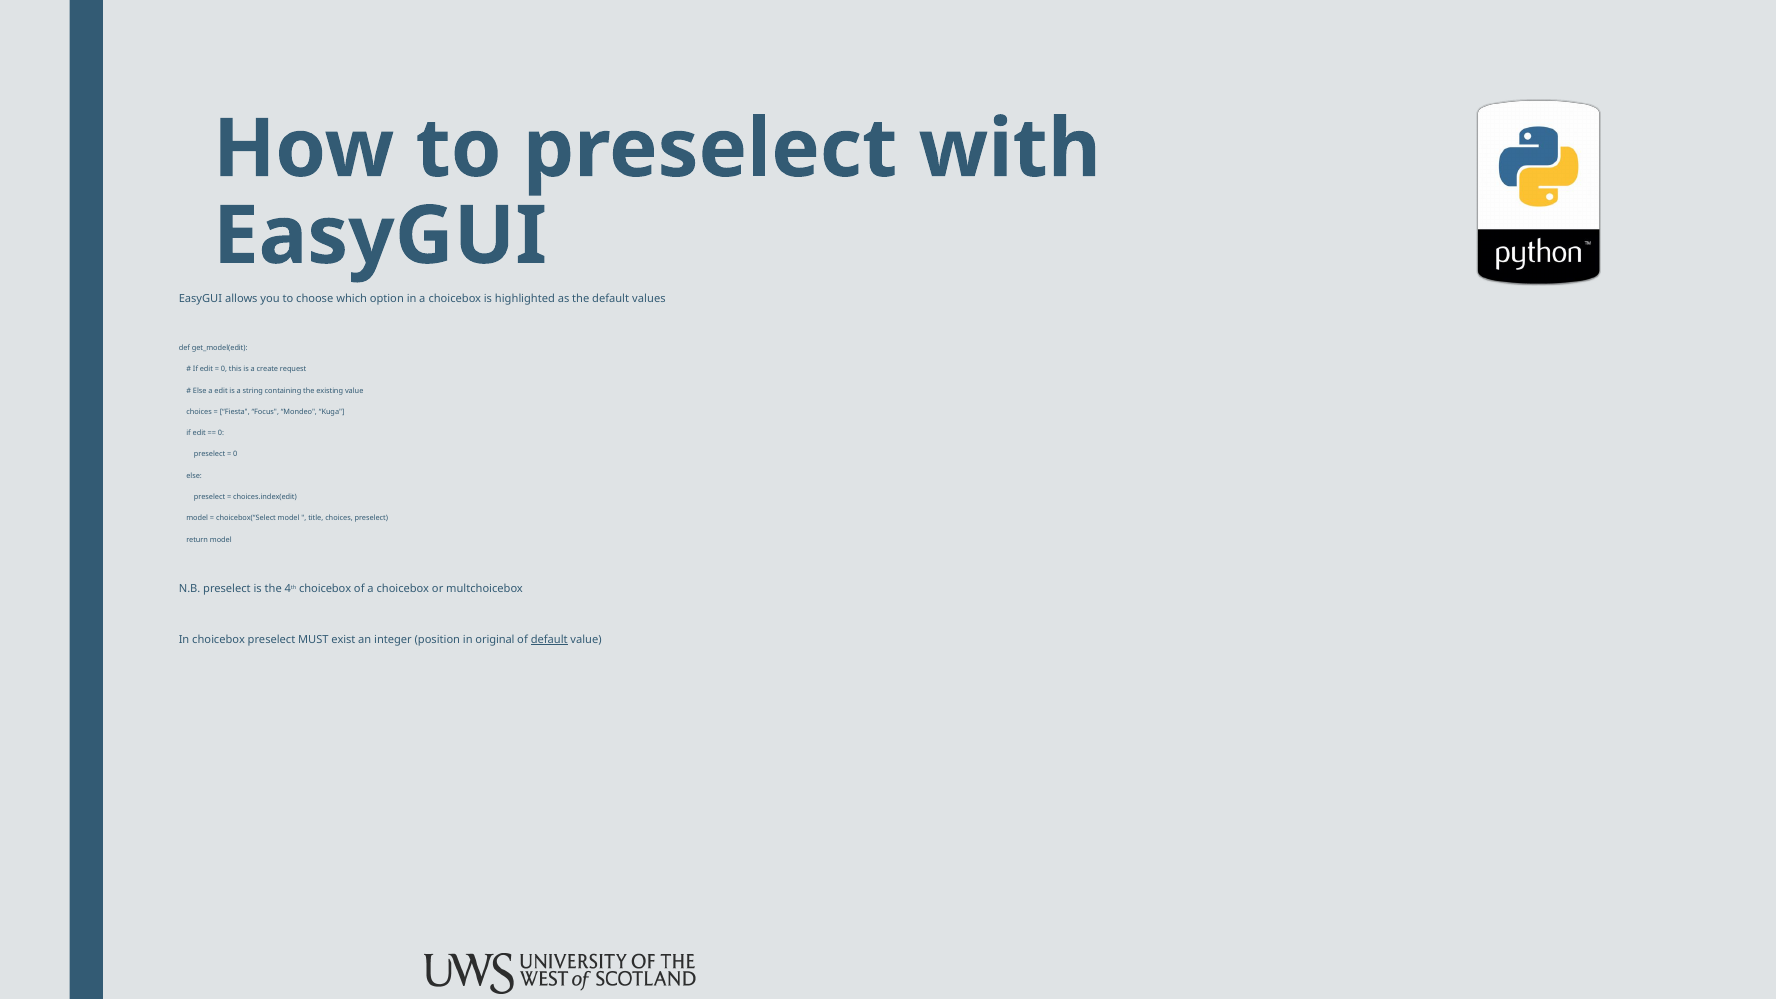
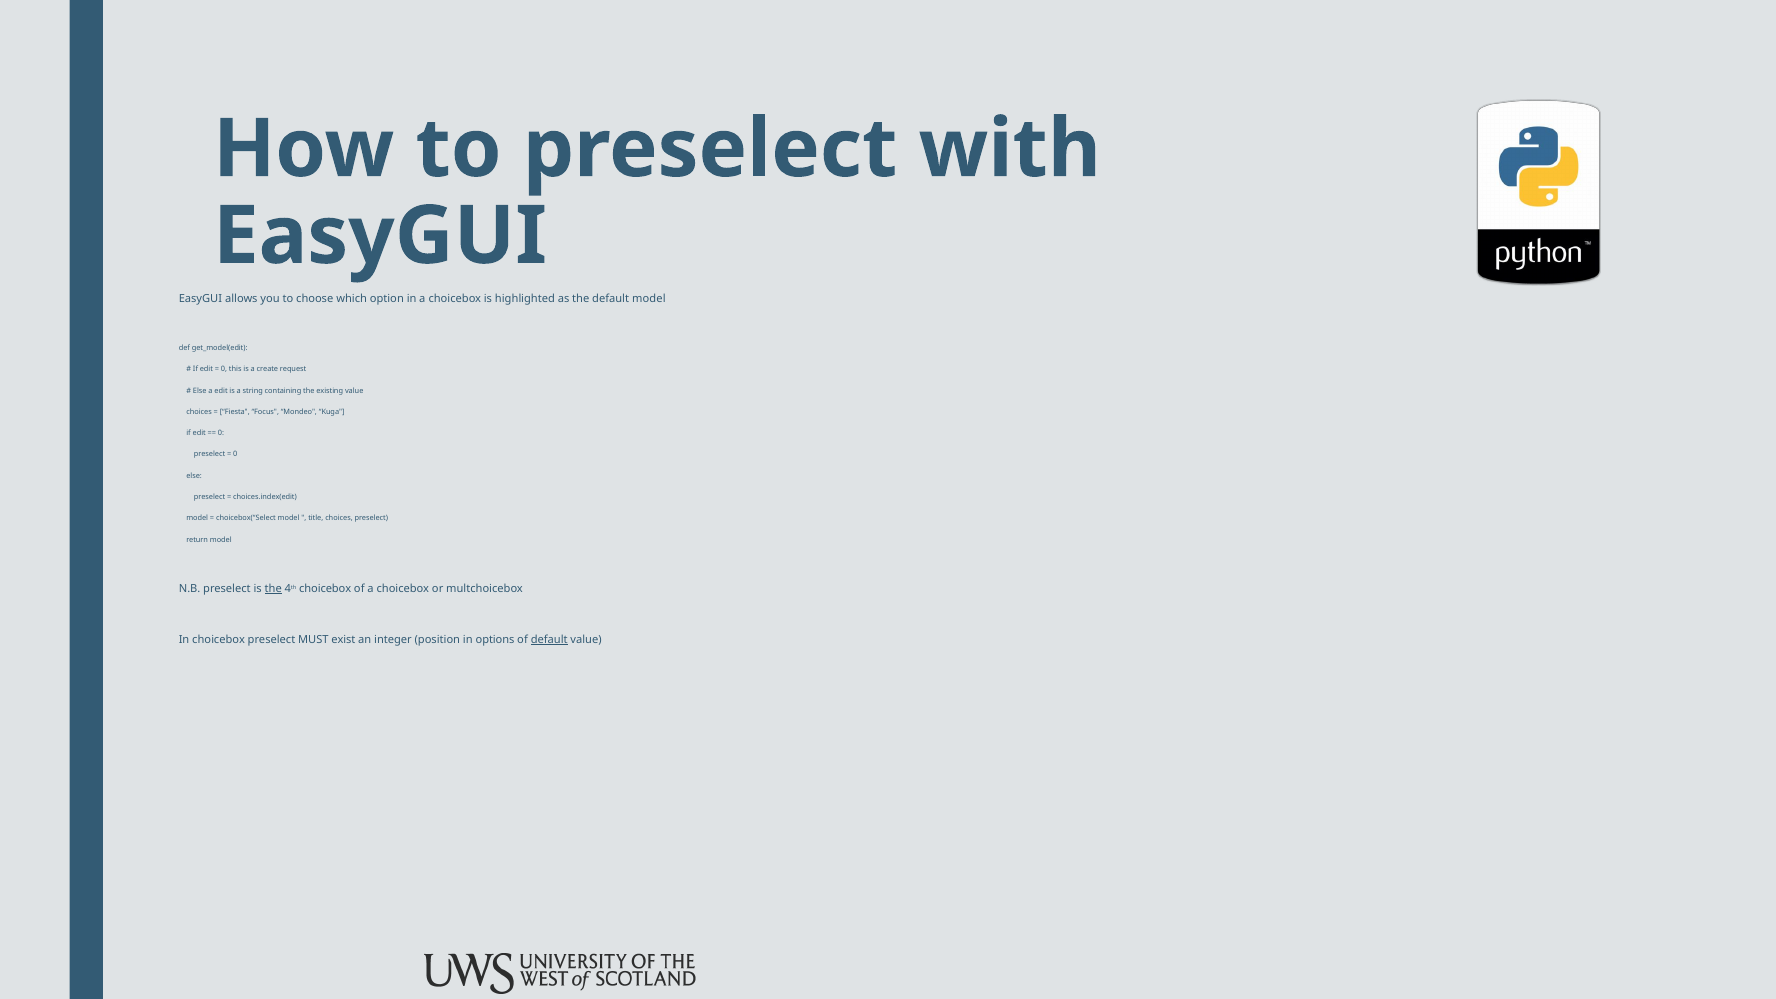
default values: values -> model (649, 299)
the underline: none -> present (273, 589)
original: original -> options (495, 639)
